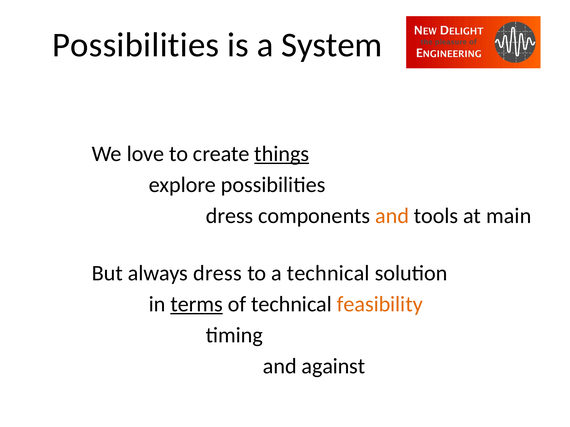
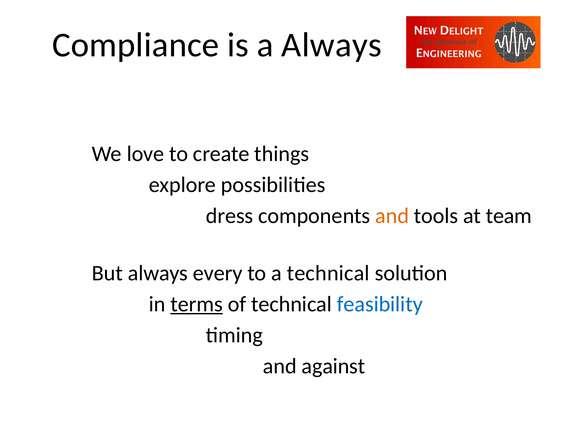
Possibilities: Possibilities -> Compliance (136, 45)
a System: System -> Always (332, 45)
things underline: present -> none (282, 154)
main: main -> team (509, 216)
always dress: dress -> every (218, 274)
feasibility colour: orange -> blue (380, 305)
